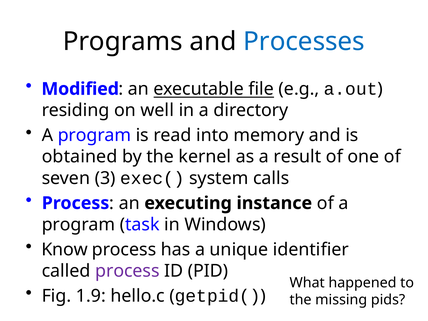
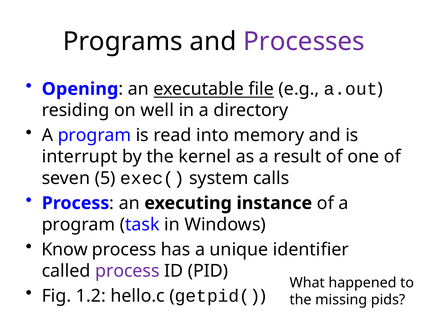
Processes colour: blue -> purple (304, 41)
Modified: Modified -> Opening (80, 89)
obtained: obtained -> interrupt (80, 157)
3: 3 -> 5 (105, 178)
1.9: 1.9 -> 1.2 (91, 296)
